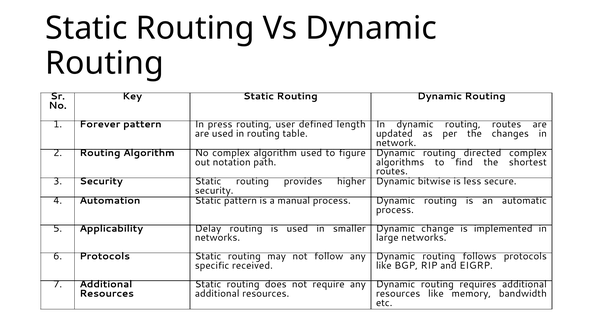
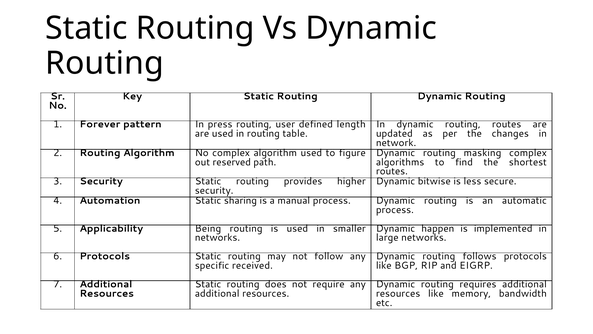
directed: directed -> masking (482, 153)
notation: notation -> reserved (232, 162)
Static pattern: pattern -> sharing (240, 200)
Delay: Delay -> Being (208, 228)
change: change -> happen (438, 228)
